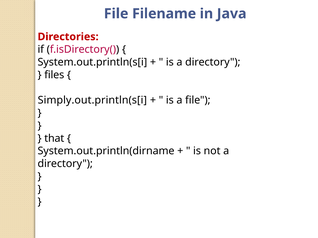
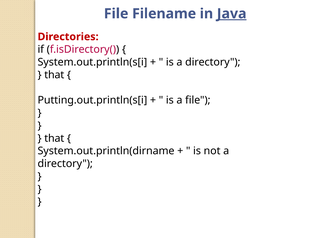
Java underline: none -> present (232, 14)
files: files -> that (54, 75)
Simply.out.println(s[i: Simply.out.println(s[i -> Putting.out.println(s[i (92, 100)
